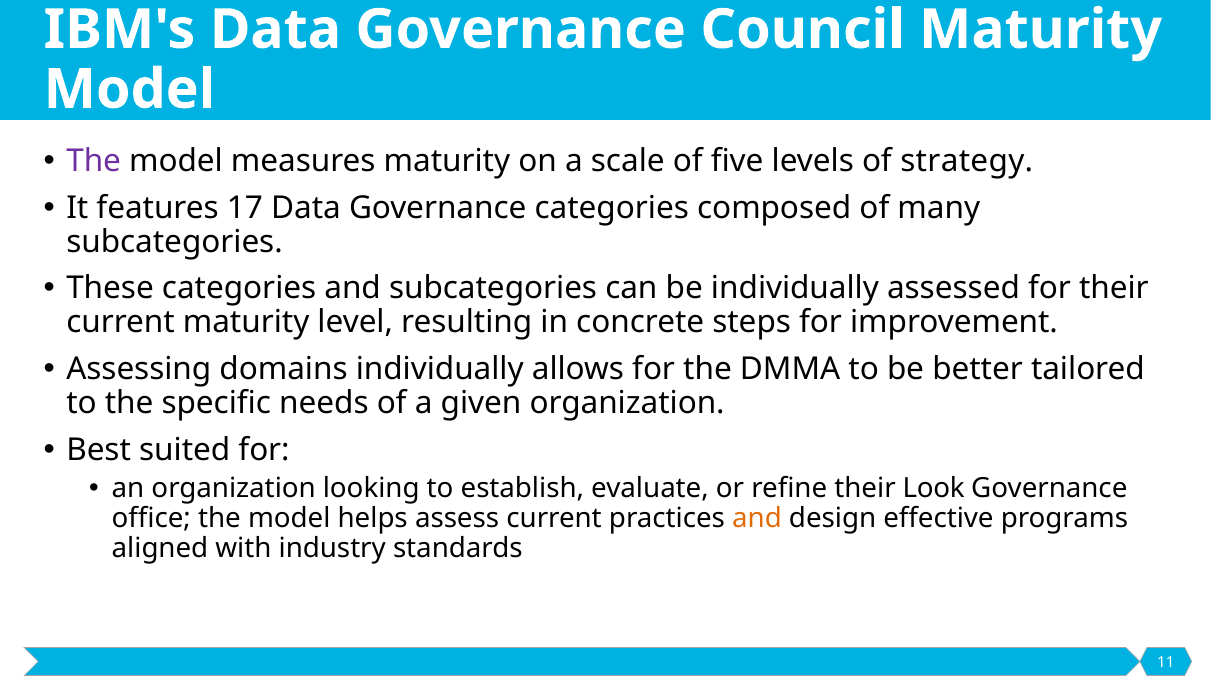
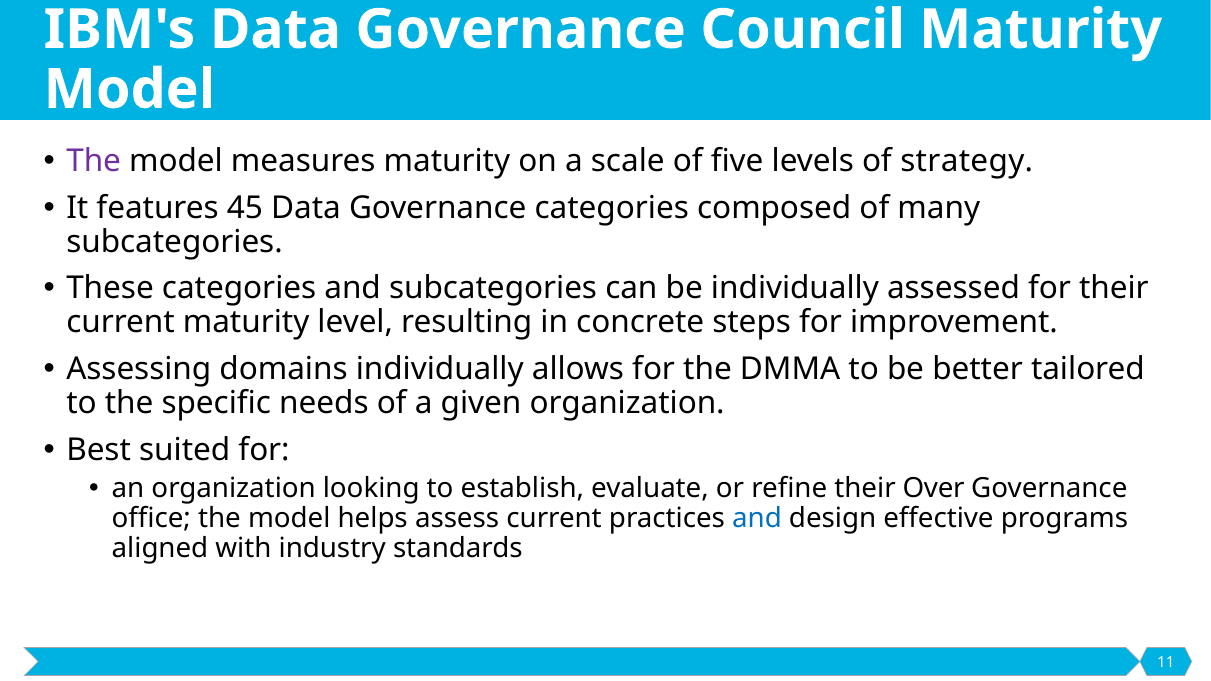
17: 17 -> 45 (245, 208)
Look: Look -> Over (934, 488)
and colour: orange -> blue (757, 518)
